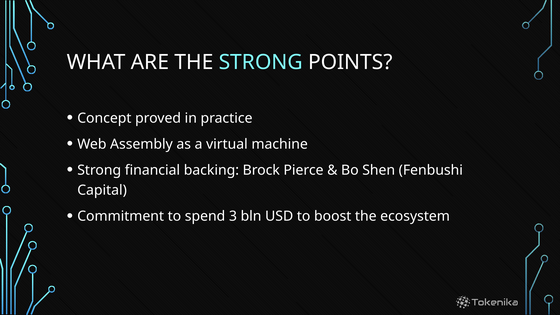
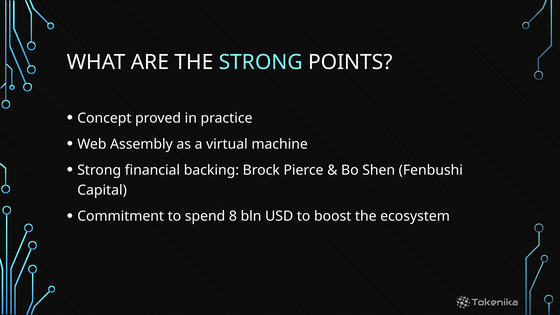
3: 3 -> 8 (233, 216)
